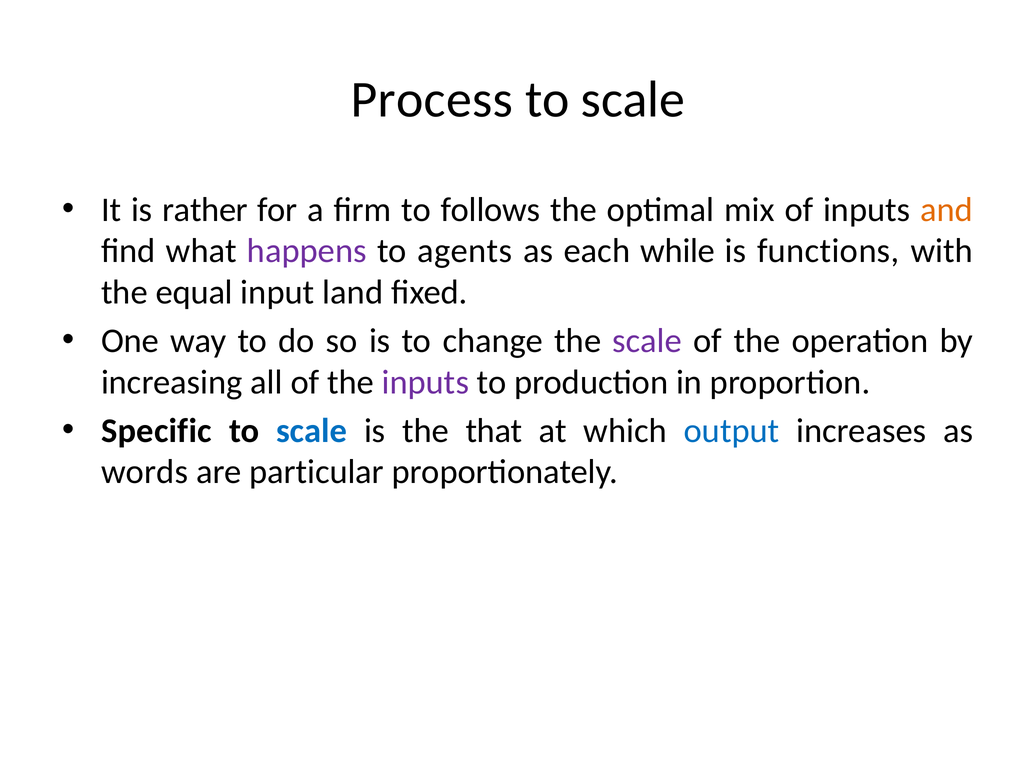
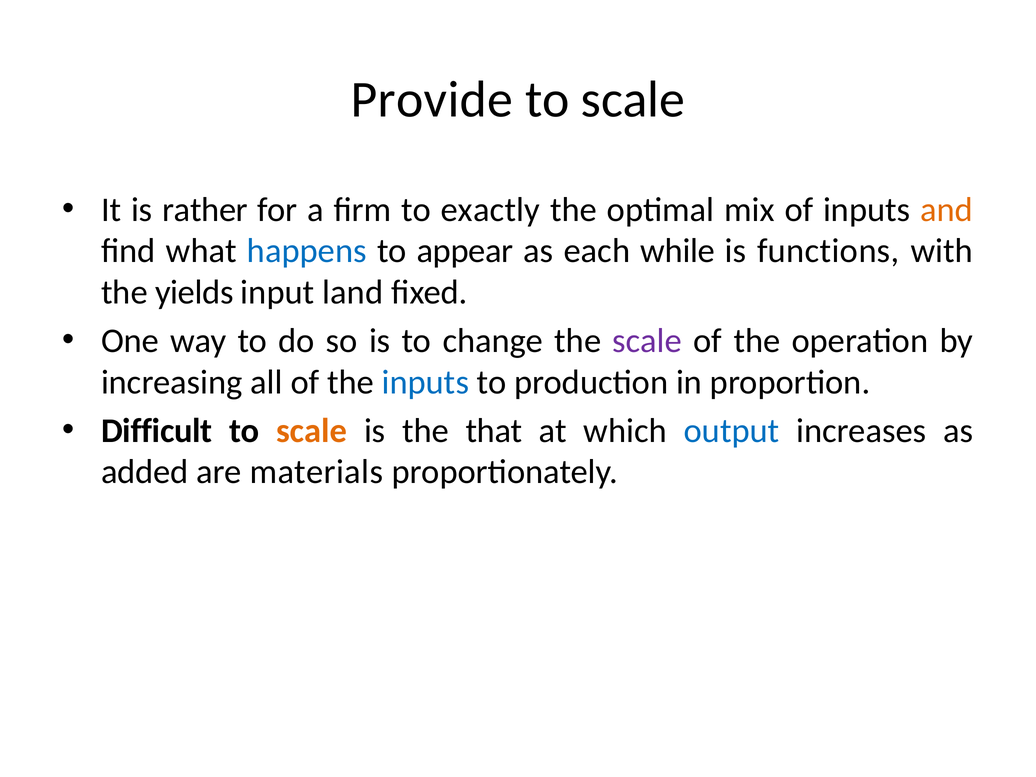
Process: Process -> Provide (432, 99)
follows: follows -> exactly (490, 210)
happens colour: purple -> blue (307, 251)
agents: agents -> appear (465, 251)
equal: equal -> yields (194, 293)
inputs colour: purple -> blue (425, 382)
Specific: Specific -> Difficult (157, 431)
scale colour: blue -> orange (312, 431)
words: words -> added (145, 472)
particular: particular -> materials (316, 472)
